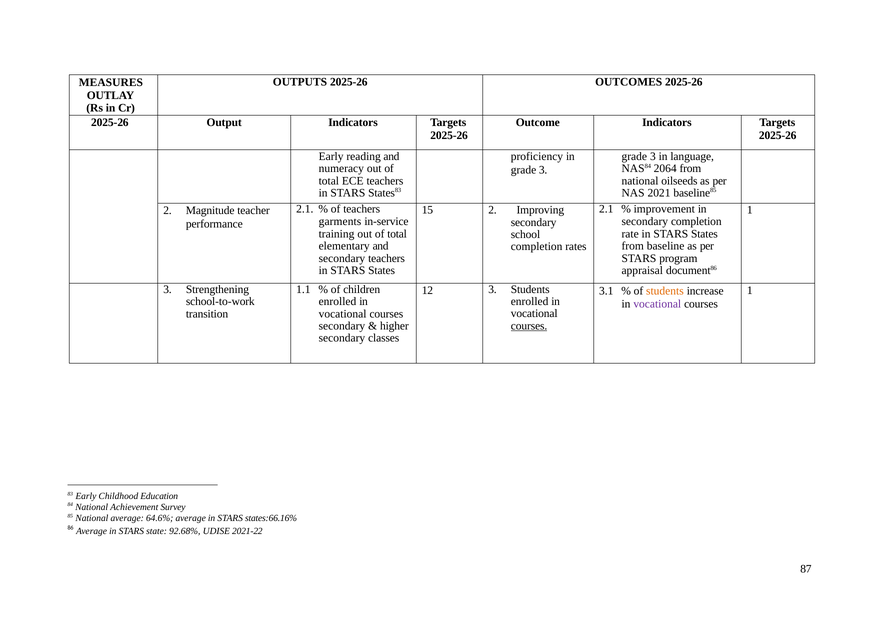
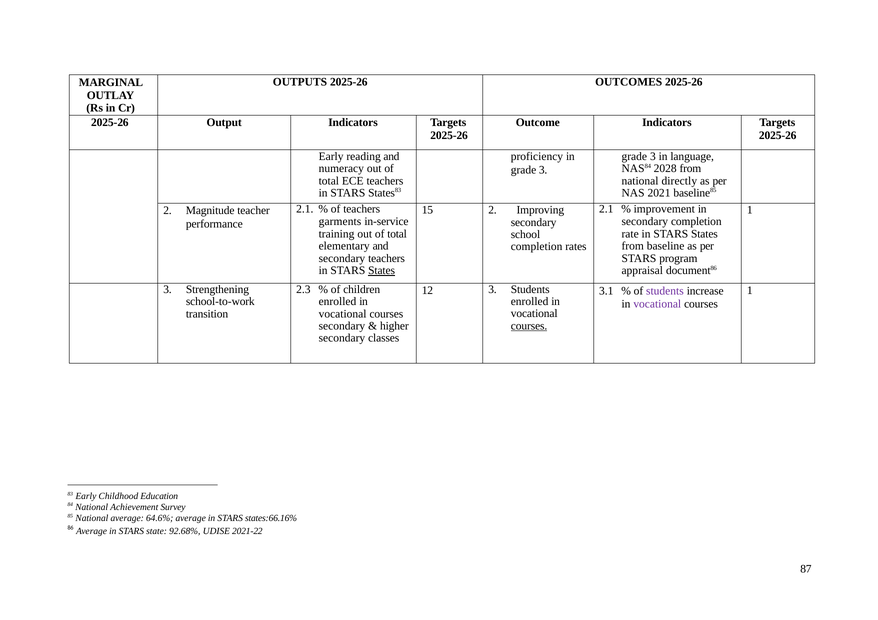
MEASURES: MEASURES -> MARGINAL (111, 82)
2064: 2064 -> 2028 (665, 169)
oilseeds: oilseeds -> directly (679, 181)
States underline: none -> present (382, 271)
1.1: 1.1 -> 2.3 (303, 290)
students colour: orange -> purple (665, 291)
